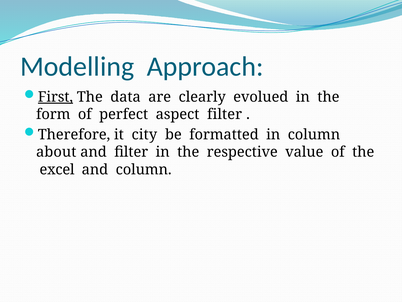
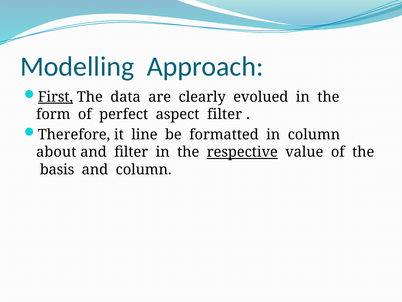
city: city -> line (144, 135)
respective underline: none -> present (242, 152)
excel: excel -> basis (57, 169)
